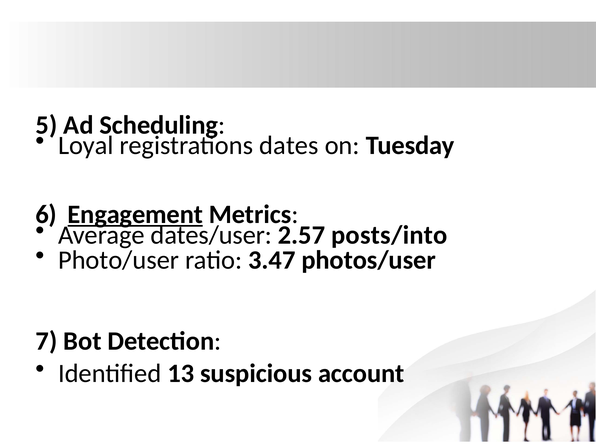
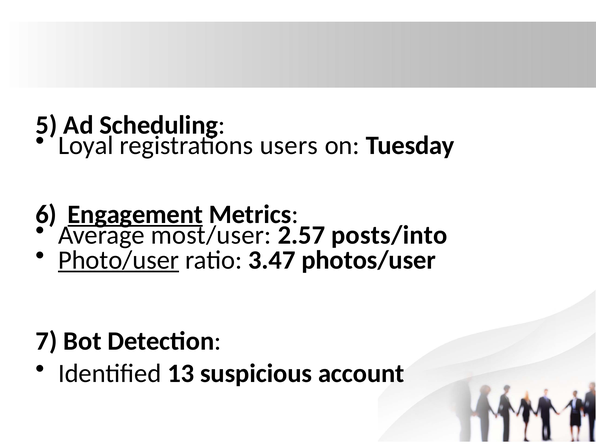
dates: dates -> users (289, 146)
dates/user: dates/user -> most/user (211, 235)
Photo/user underline: none -> present (119, 260)
